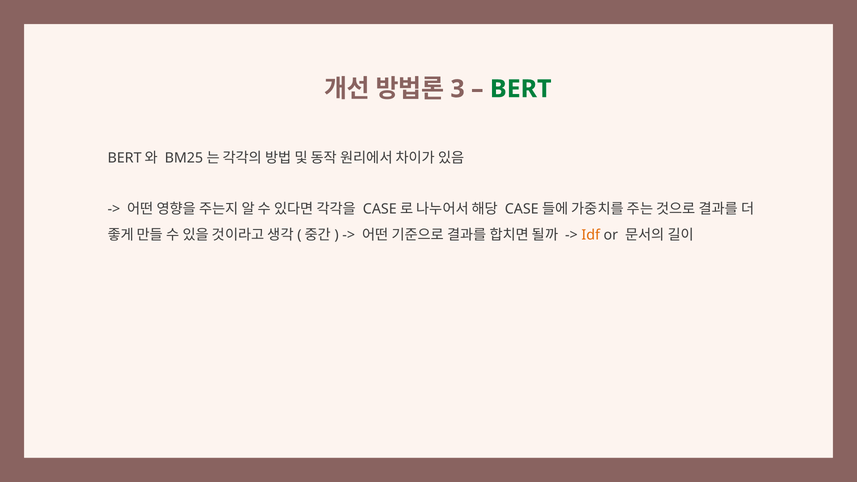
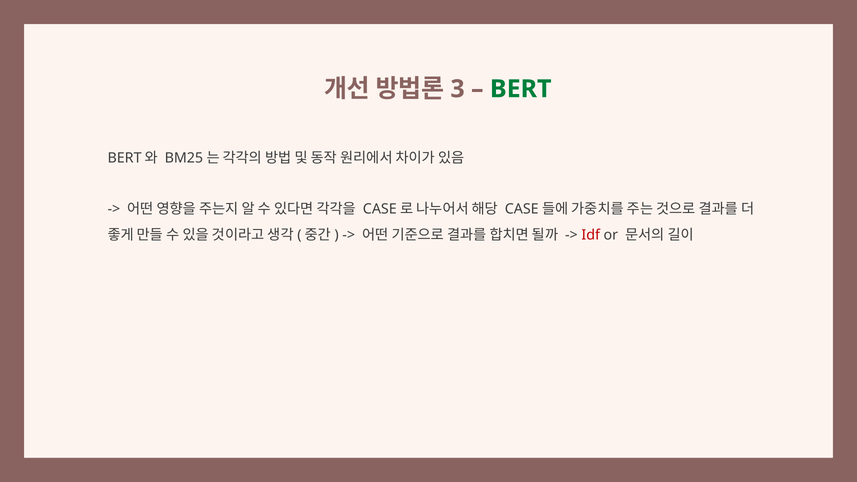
Idf colour: orange -> red (591, 235)
